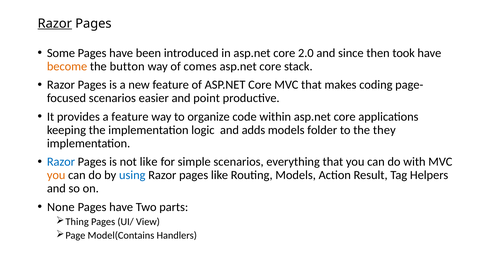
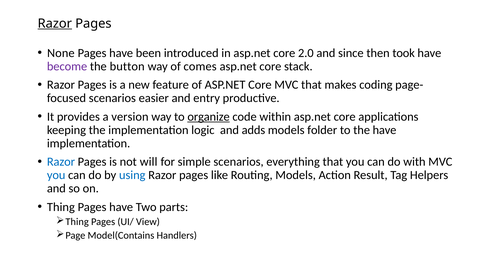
Some: Some -> None (61, 53)
become colour: orange -> purple (67, 66)
point: point -> entry (207, 98)
a feature: feature -> version (130, 117)
organize underline: none -> present (209, 117)
the they: they -> have (384, 130)
not like: like -> will (149, 162)
you colour: orange -> blue (56, 175)
None: None -> Thing (61, 207)
